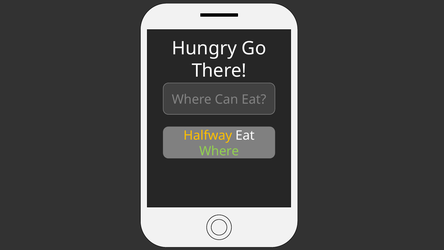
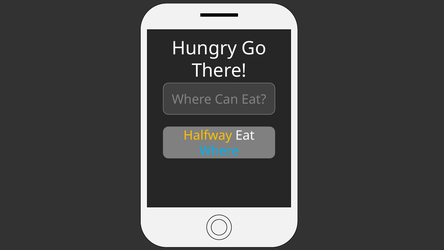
Where colour: light green -> light blue (219, 151)
